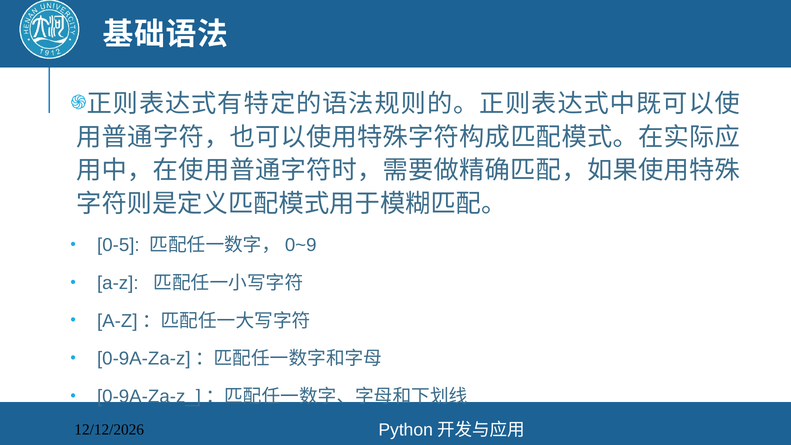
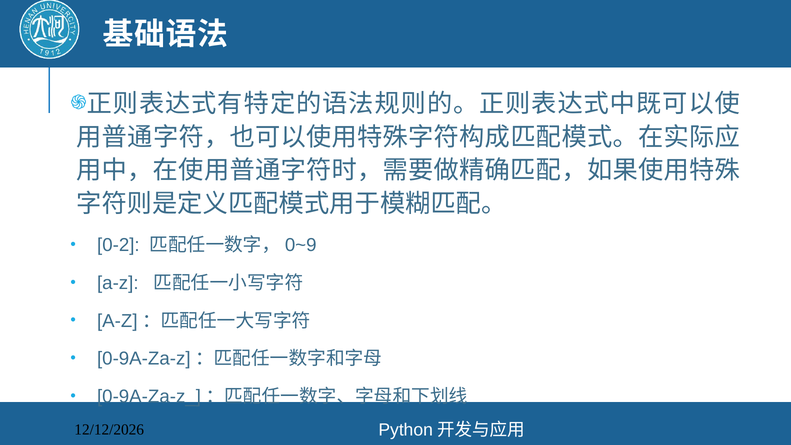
0-5: 0-5 -> 0-2 (118, 245)
